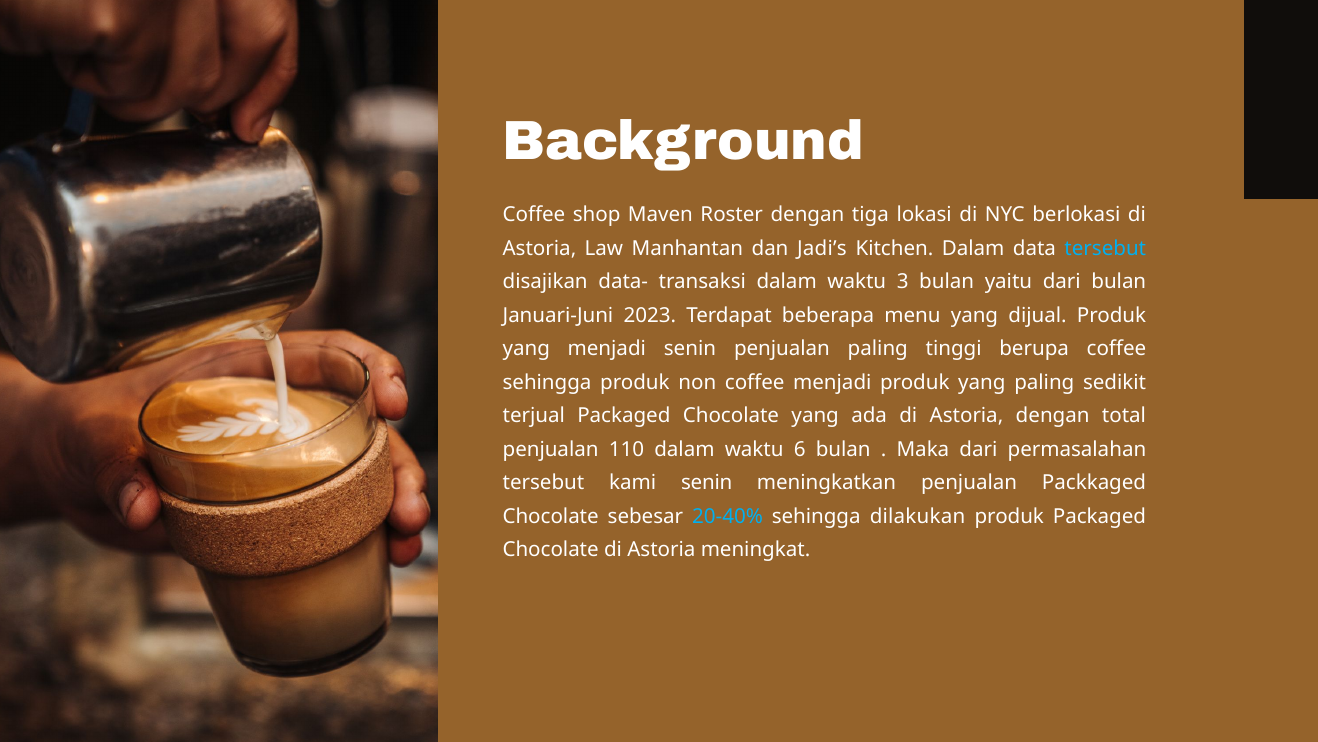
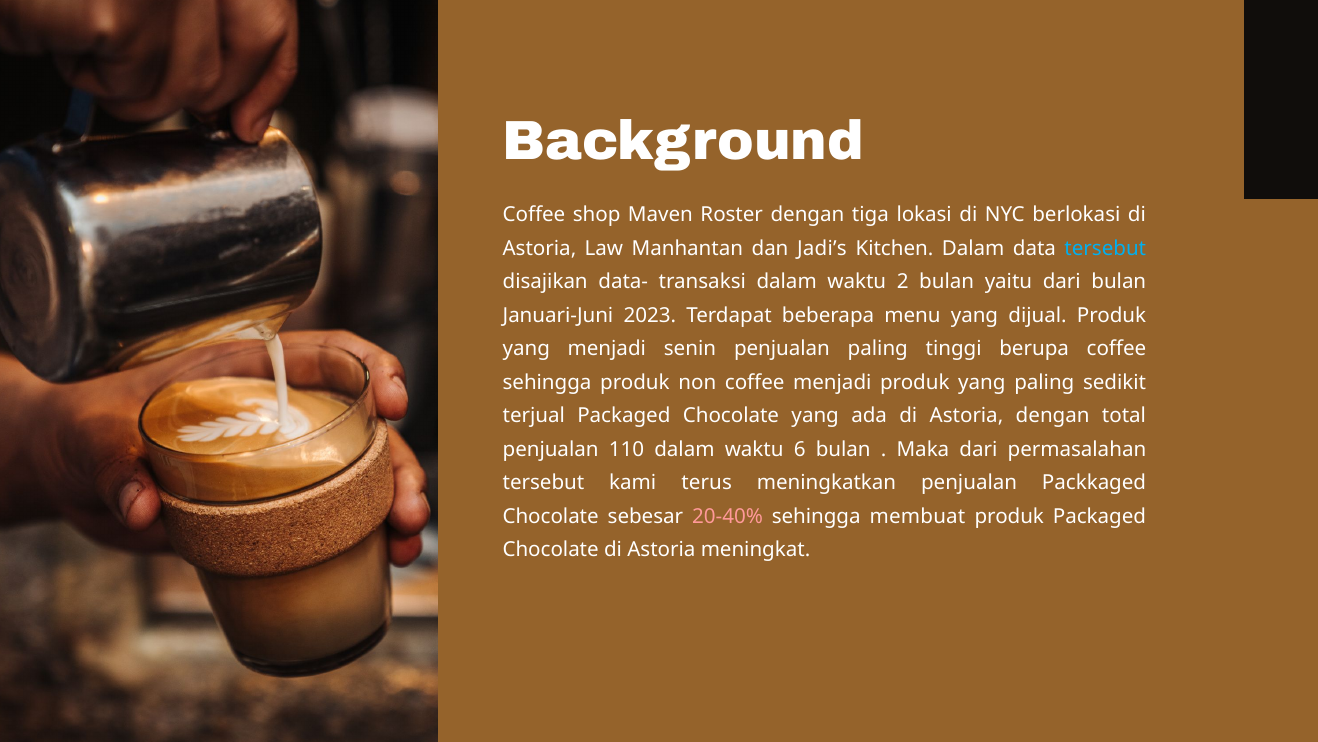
3: 3 -> 2 (903, 282)
kami senin: senin -> terus (707, 483)
20-40% colour: light blue -> pink (728, 516)
dilakukan: dilakukan -> membuat (918, 516)
